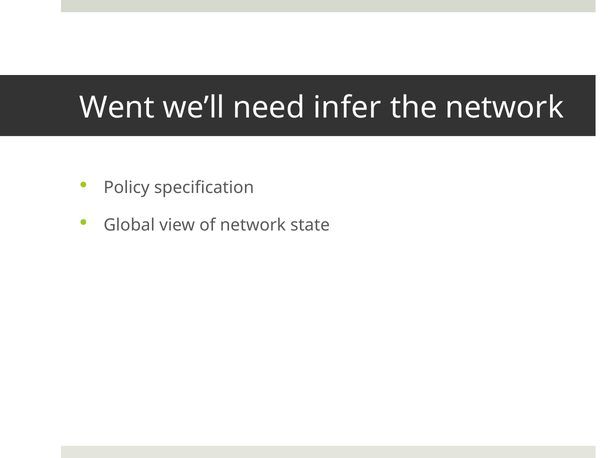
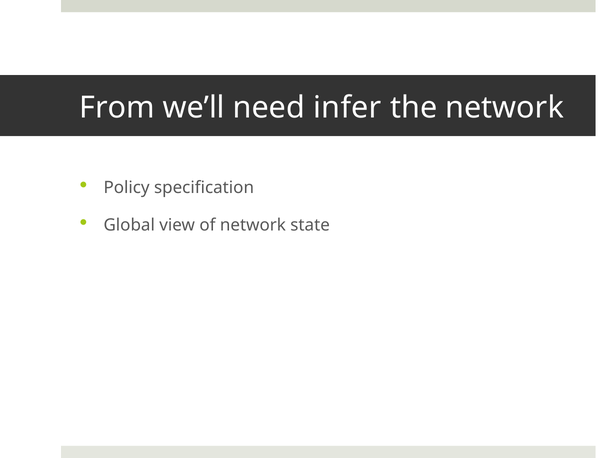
Went: Went -> From (117, 108)
